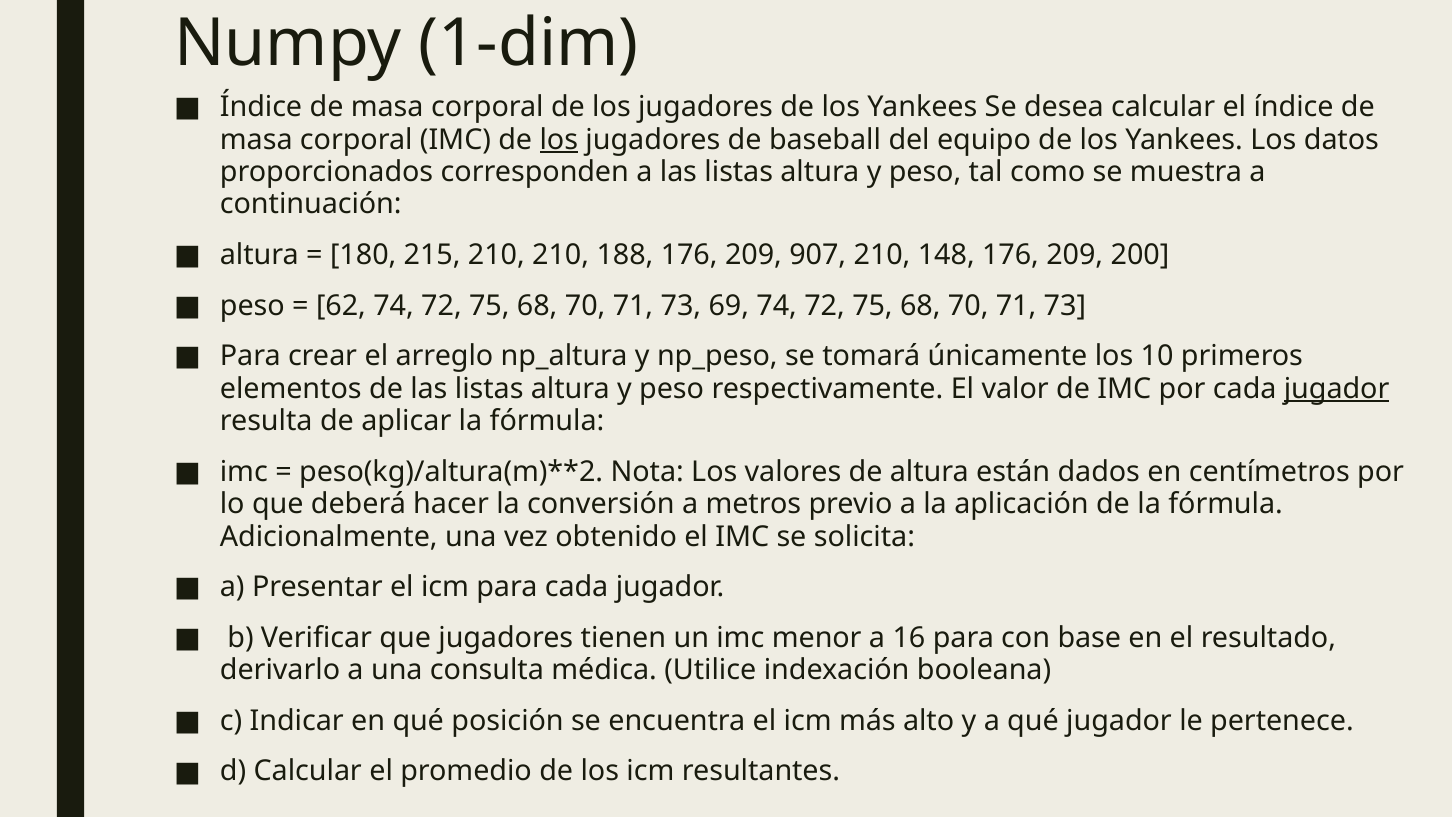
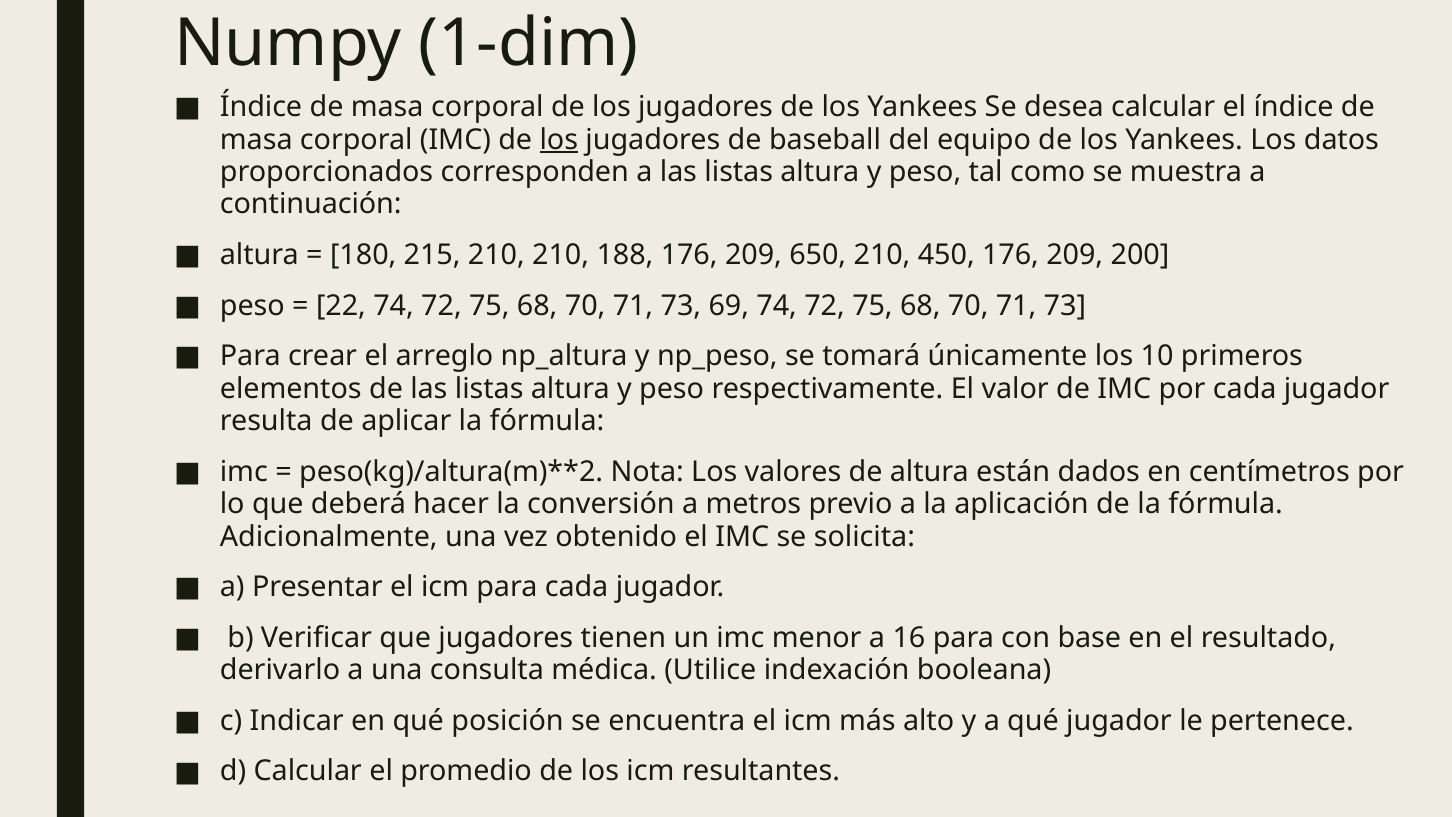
907: 907 -> 650 (818, 255)
148: 148 -> 450 (946, 255)
62: 62 -> 22 (341, 306)
jugador underline: present -> none (1337, 389)
